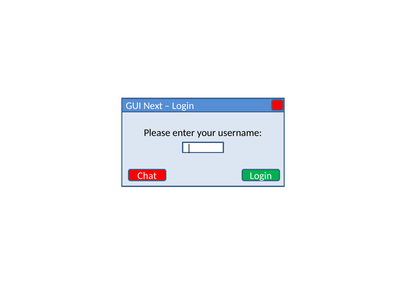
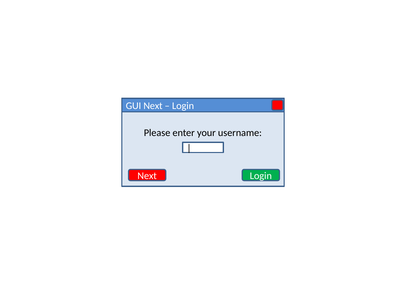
Chat: Chat -> Next (147, 175)
